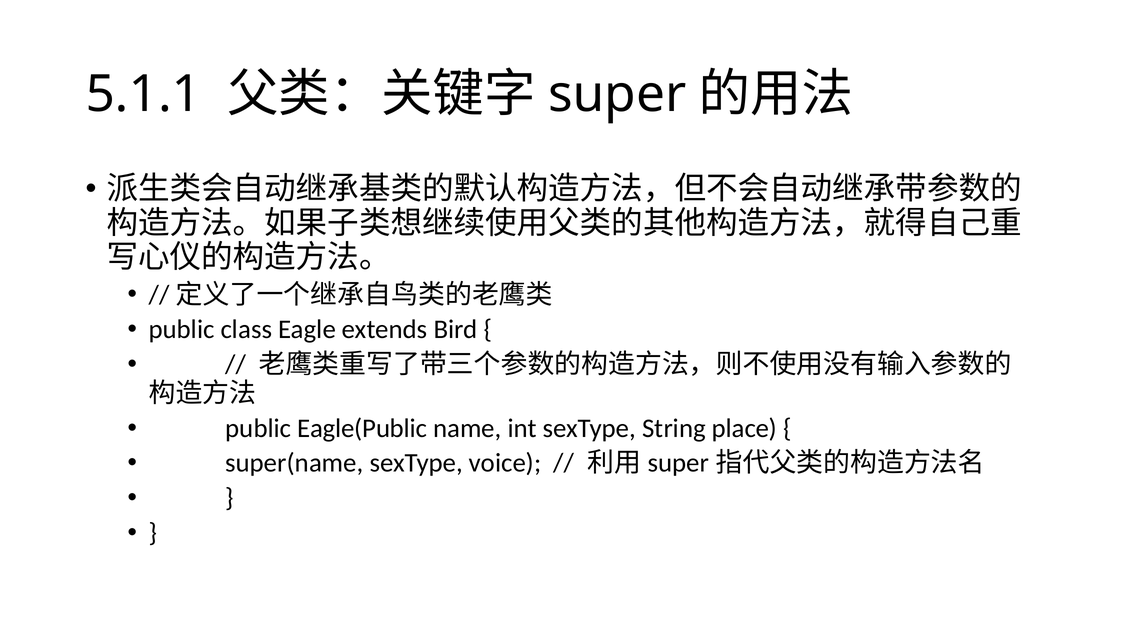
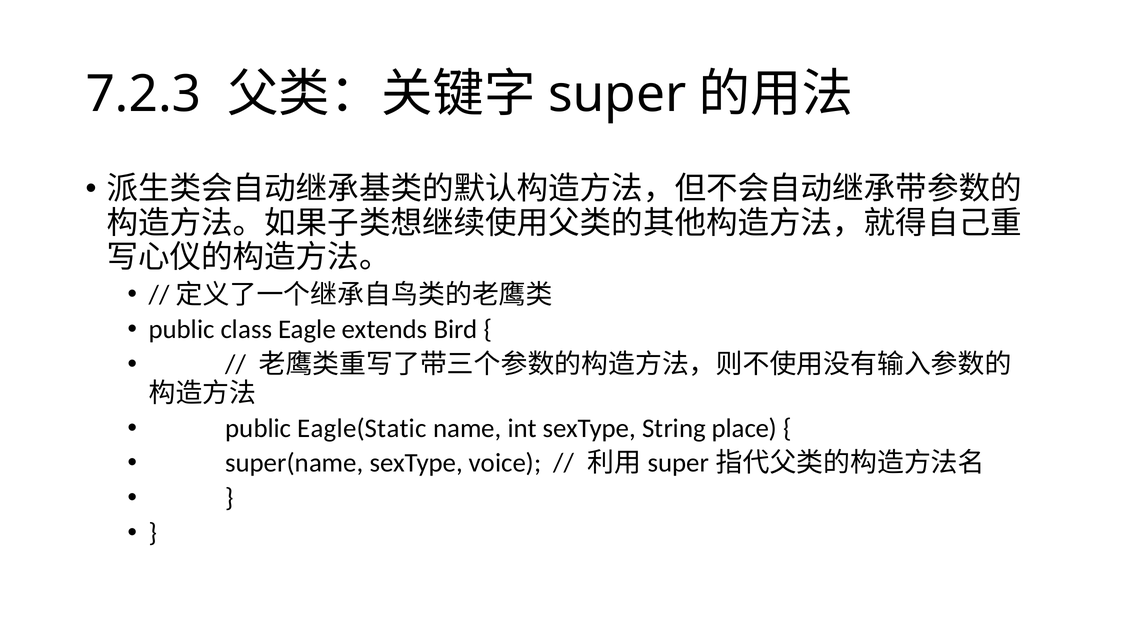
5.1.1: 5.1.1 -> 7.2.3 (143, 94)
Eagle(Public: Eagle(Public -> Eagle(Static (362, 428)
